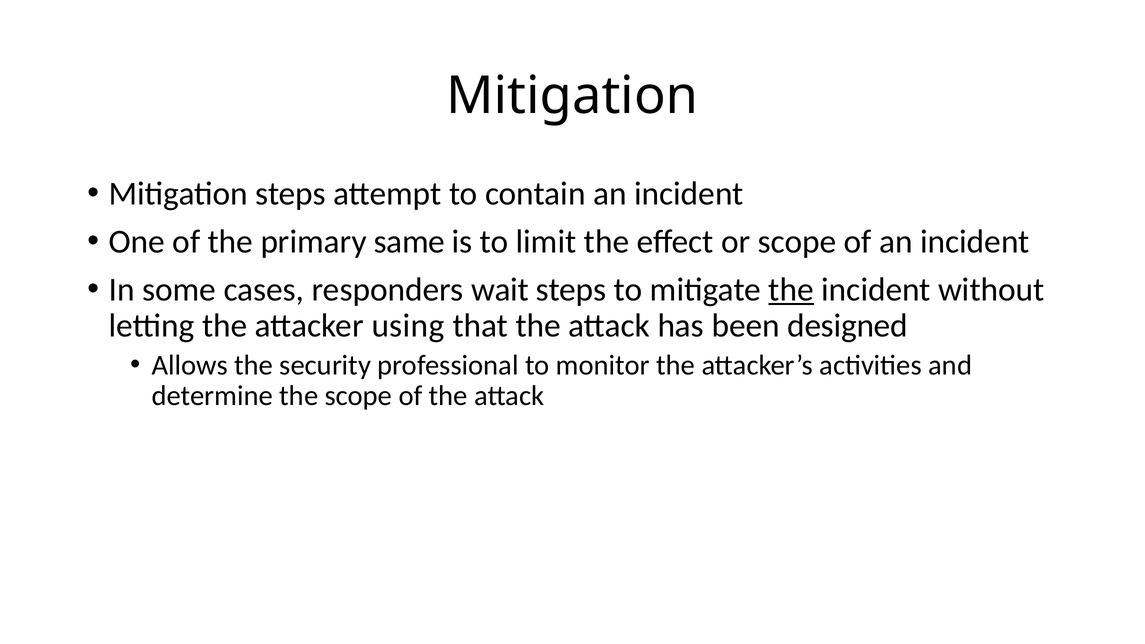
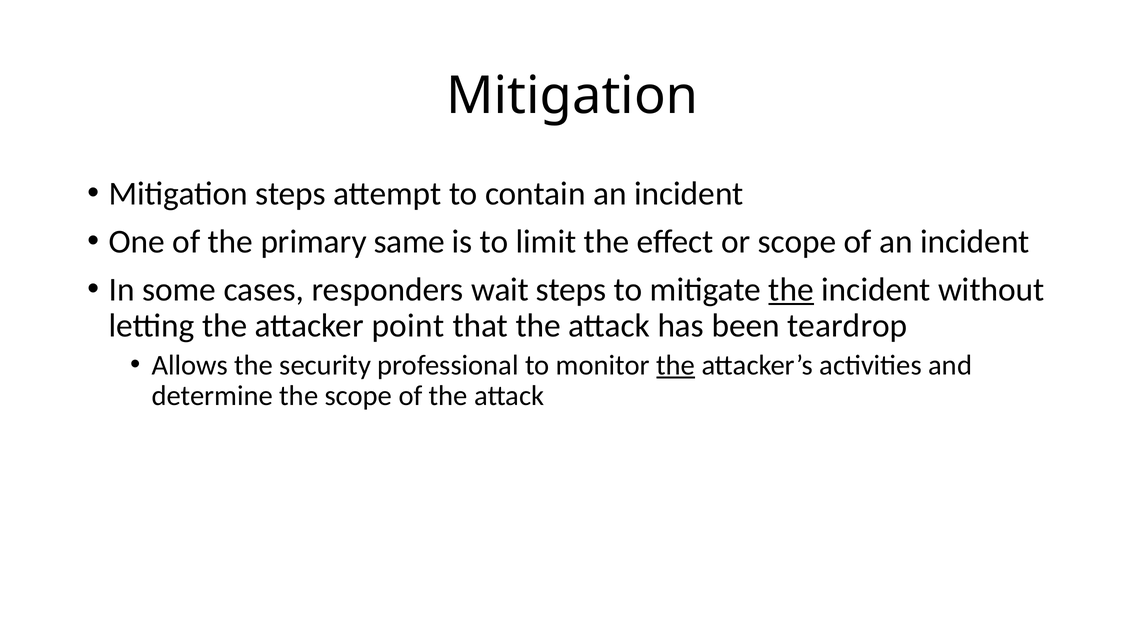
using: using -> point (408, 326)
designed: designed -> teardrop (847, 326)
the underline: none -> present (676, 365)
